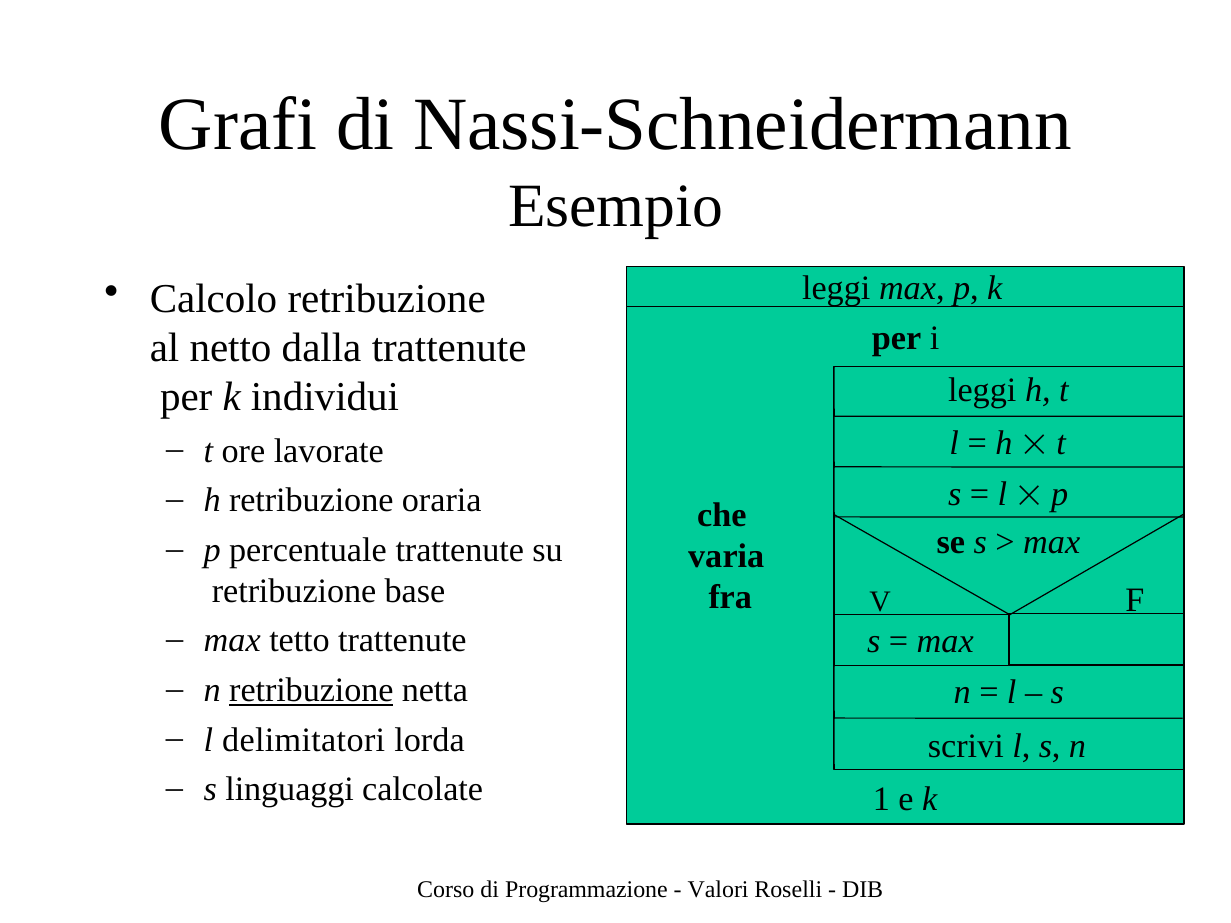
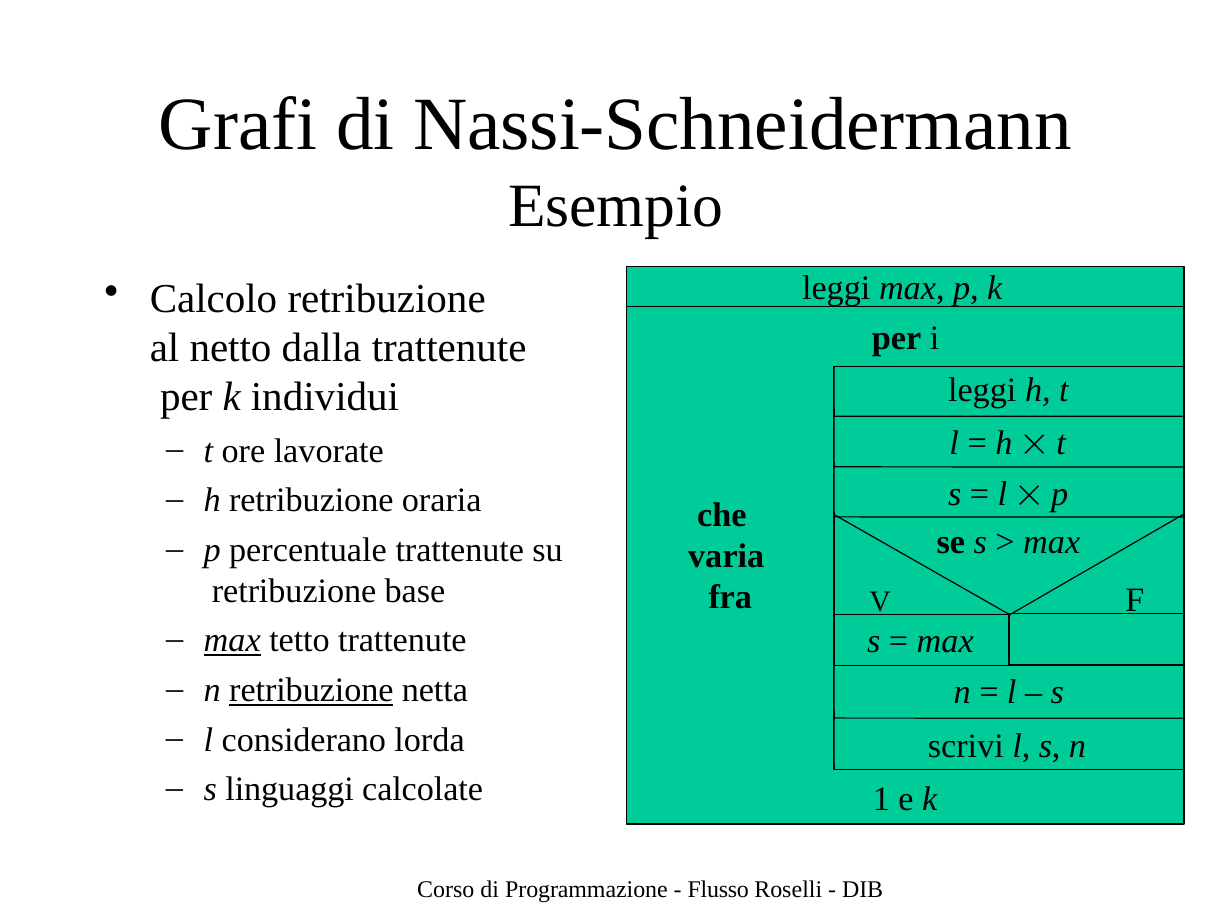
max underline: none -> present (232, 641)
delimitatori: delimitatori -> considerano (304, 740)
Valori: Valori -> Flusso (718, 890)
